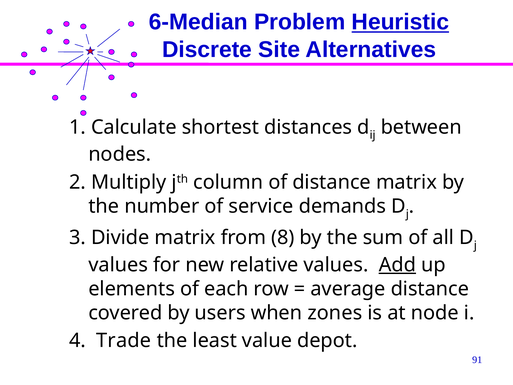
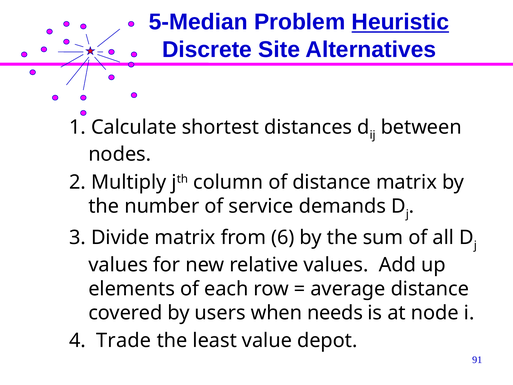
6-Median: 6-Median -> 5-Median (198, 22)
8: 8 -> 6 (283, 237)
Add underline: present -> none (397, 265)
zones: zones -> needs (335, 313)
